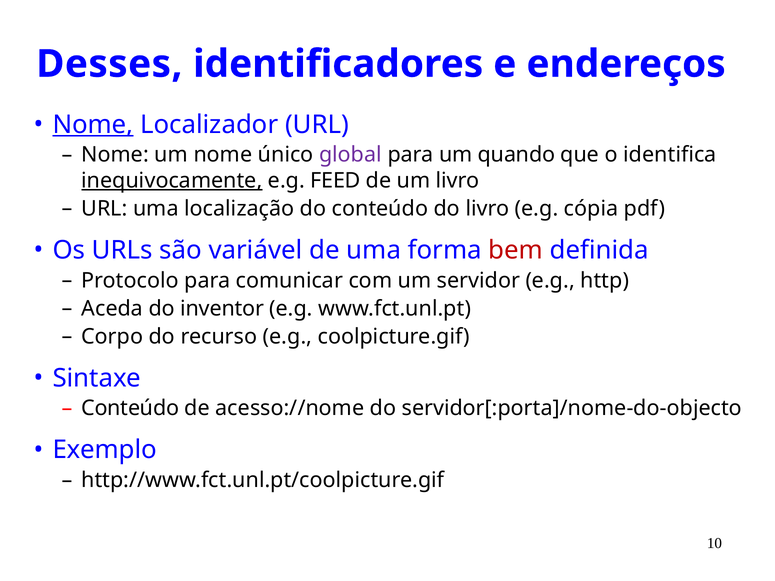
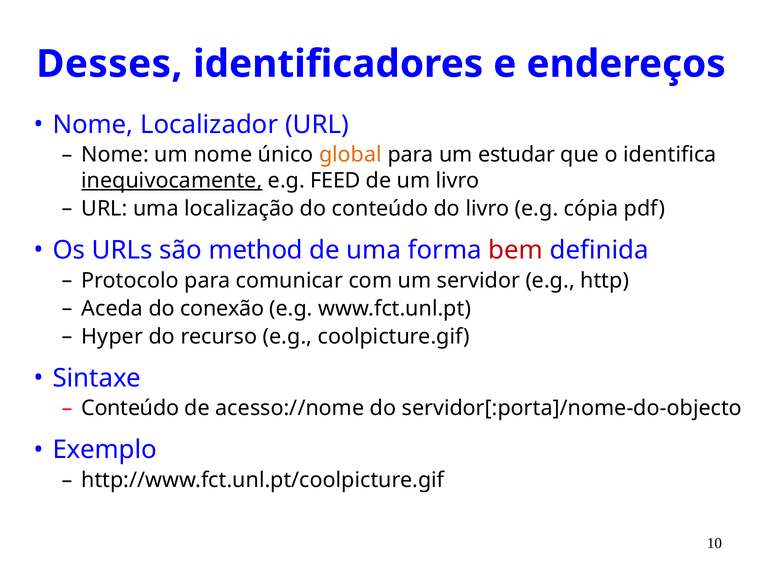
Nome underline: present -> none (93, 125)
global colour: purple -> orange (351, 155)
quando: quando -> estudar (517, 155)
variável: variável -> method (256, 250)
inventor: inventor -> conexão (222, 309)
Corpo: Corpo -> Hyper (112, 337)
